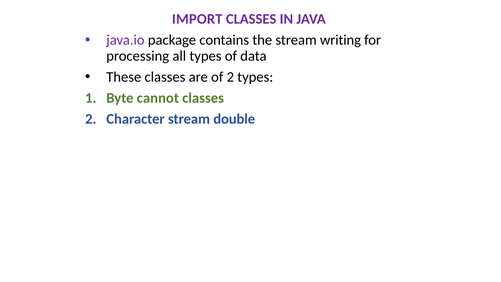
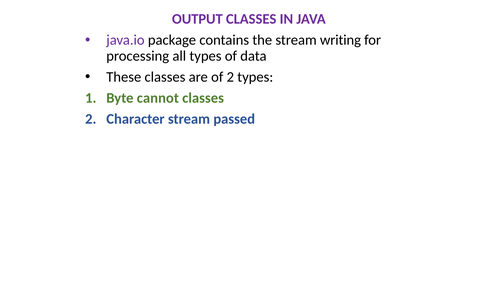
IMPORT: IMPORT -> OUTPUT (197, 19)
double: double -> passed (234, 119)
